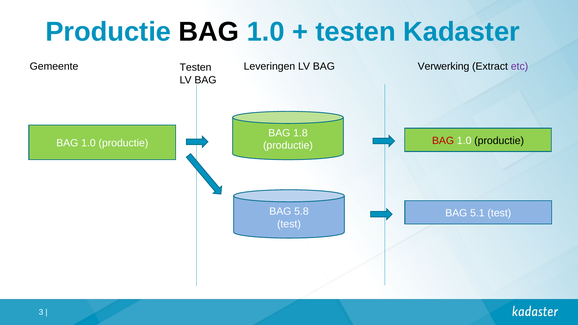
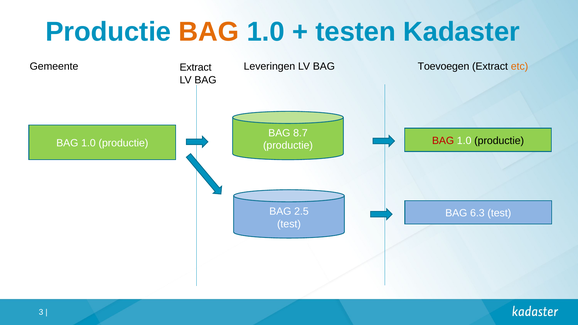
BAG colour: black -> orange (209, 32)
Gemeente Testen: Testen -> Extract (196, 67)
Verwerking: Verwerking -> Toevoegen (444, 66)
etc colour: purple -> orange (520, 66)
1.8: 1.8 -> 8.7 (300, 133)
5.8: 5.8 -> 2.5 (301, 211)
5.1: 5.1 -> 6.3 (477, 213)
